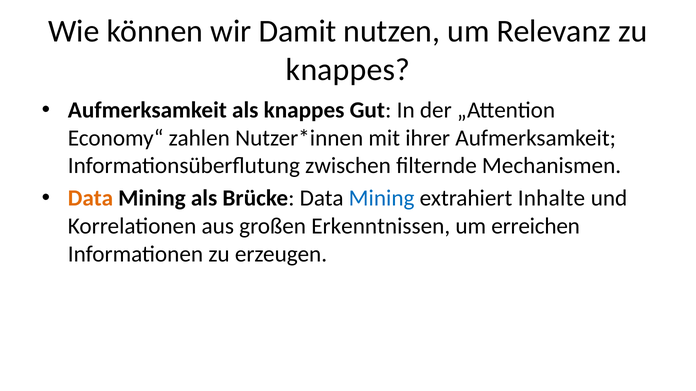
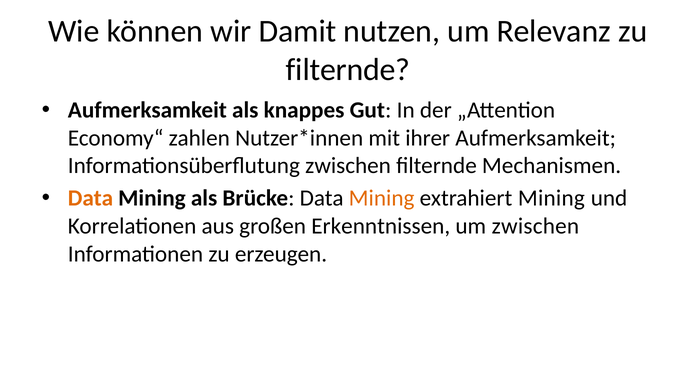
knappes: knappes -> filternde (348, 70)
Mining colour: blue -> orange (382, 199)
extrahiert Inhalte: Inhalte -> Mining (551, 199)
um erreichen: erreichen -> zwischen (535, 226)
